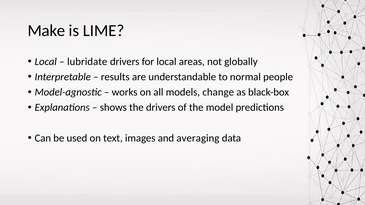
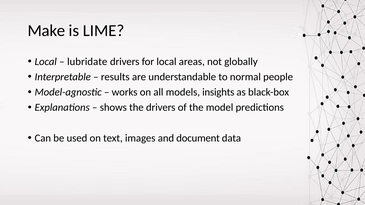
change: change -> insights (218, 92)
averaging: averaging -> document (198, 138)
